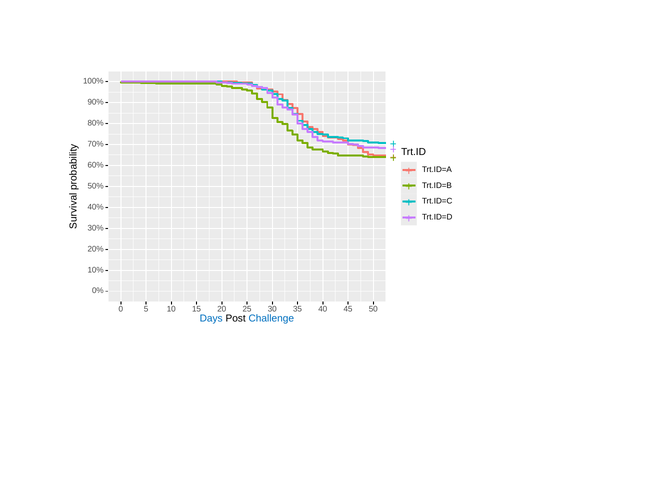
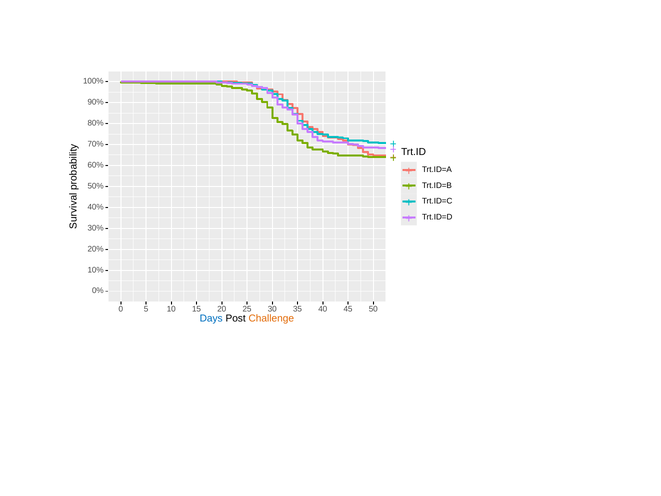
Challenge colour: blue -> orange (271, 318)
